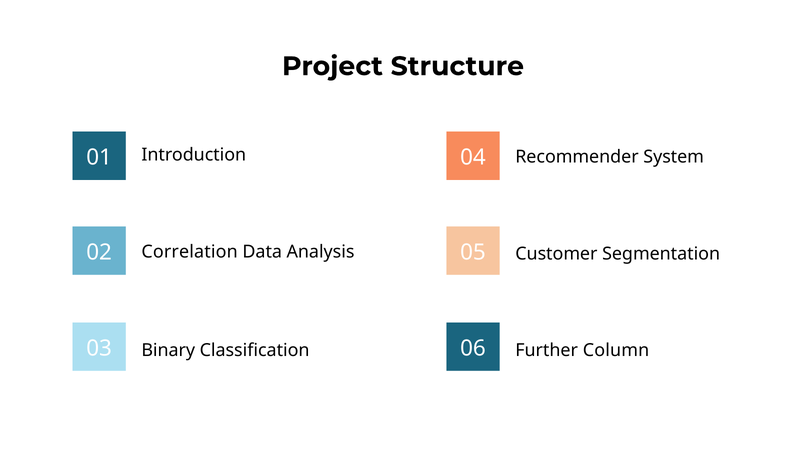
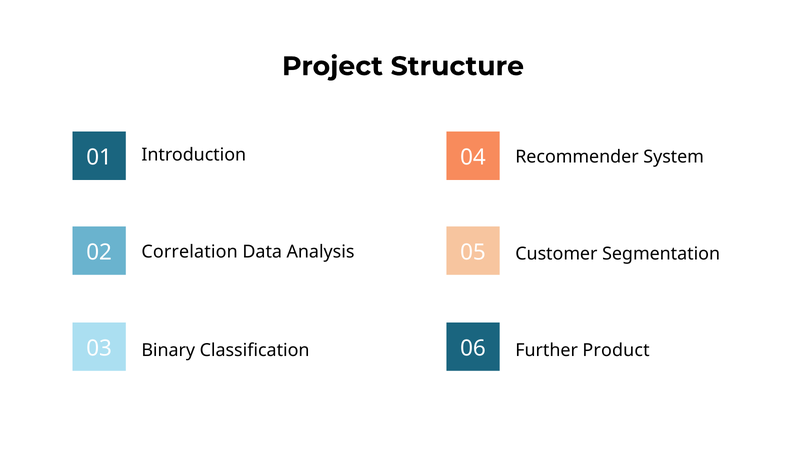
Column: Column -> Product (616, 351)
